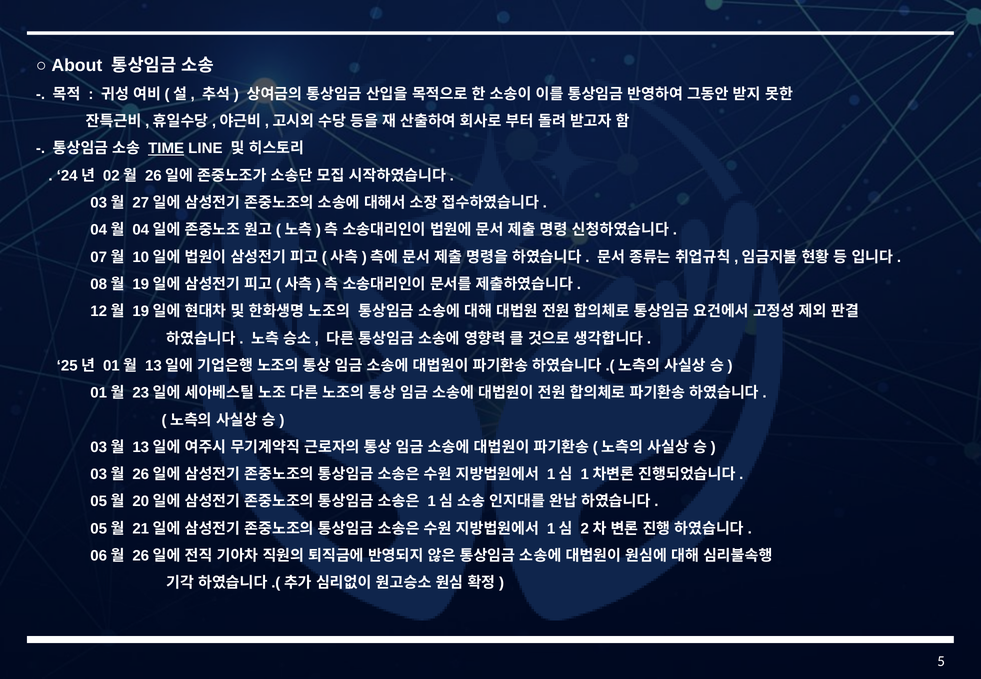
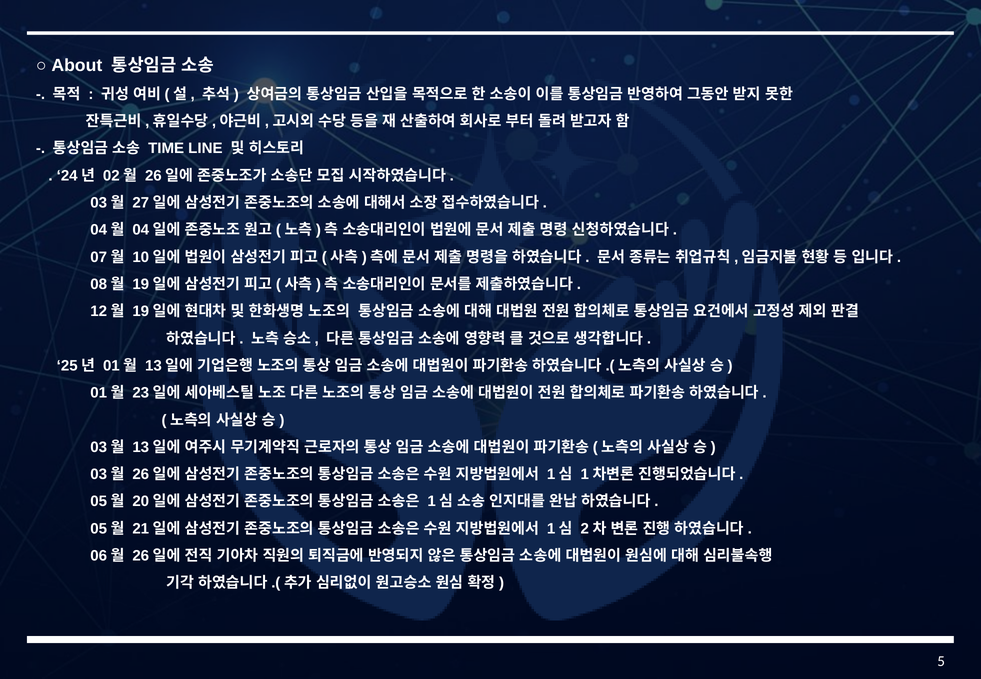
TIME underline: present -> none (166, 148)
